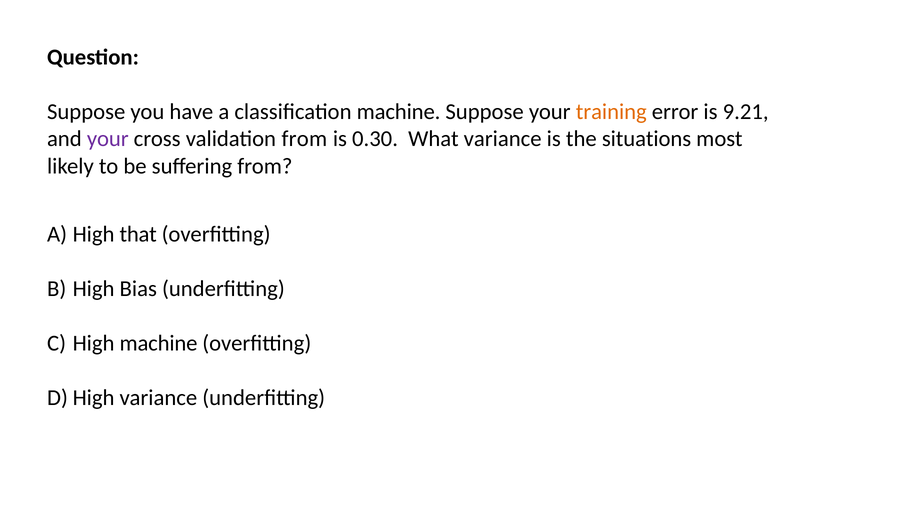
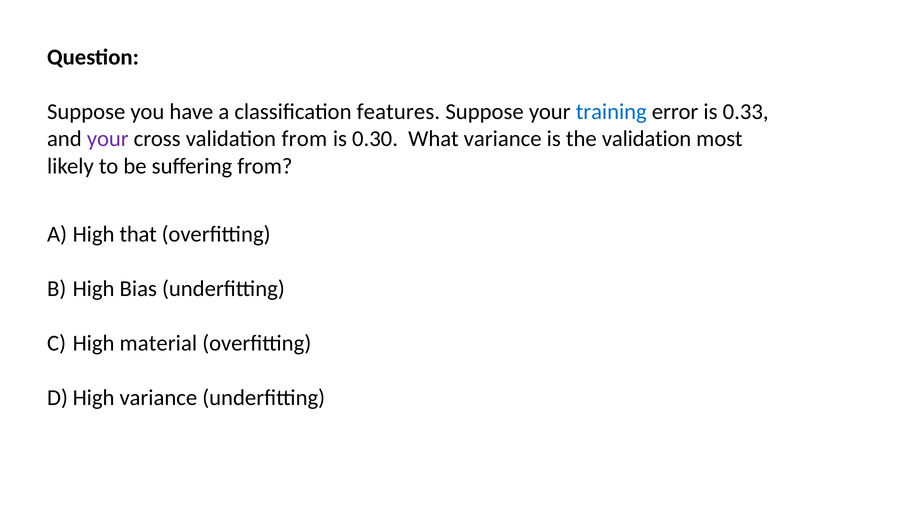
classification machine: machine -> features (398, 112)
training colour: orange -> blue (611, 112)
9.21: 9.21 -> 0.33 (746, 112)
the situations: situations -> validation (647, 139)
High machine: machine -> material (158, 343)
